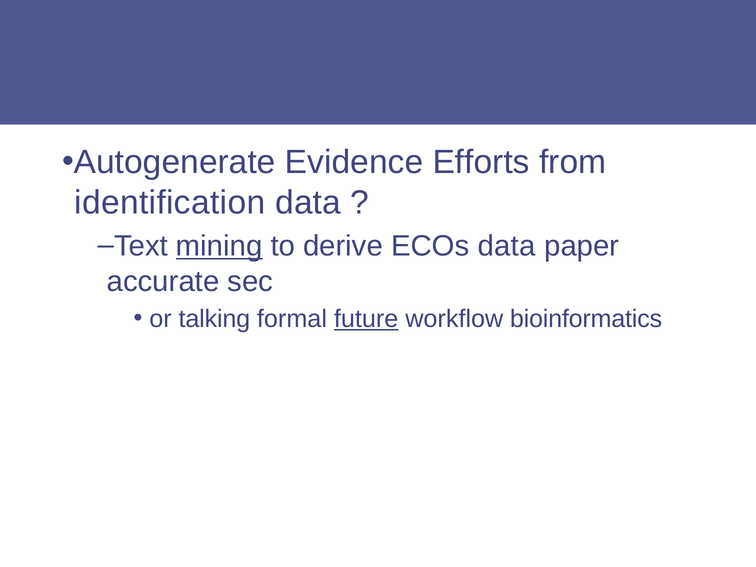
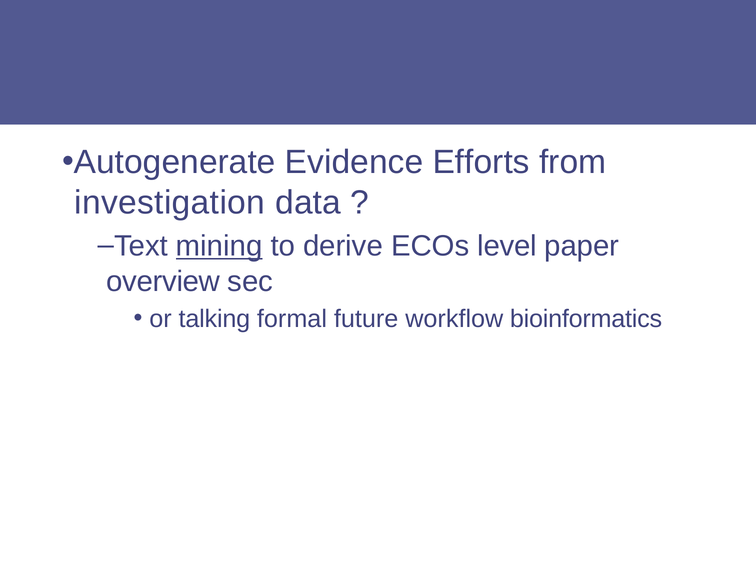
identification: identification -> investigation (170, 203)
ECOs data: data -> level (507, 246)
accurate: accurate -> overview (163, 281)
future underline: present -> none (366, 319)
